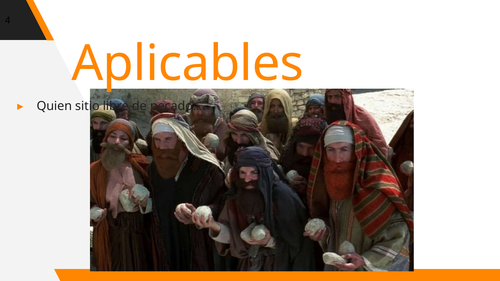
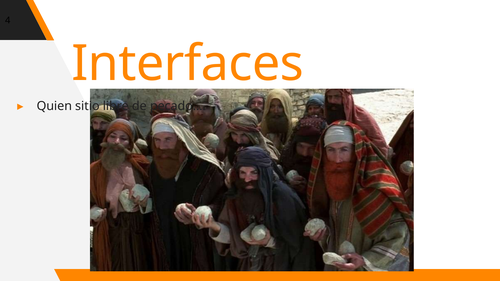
Aplicables: Aplicables -> Interfaces (188, 64)
